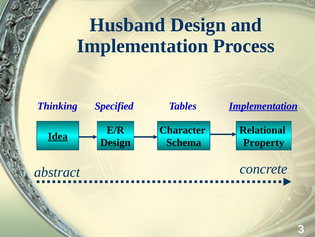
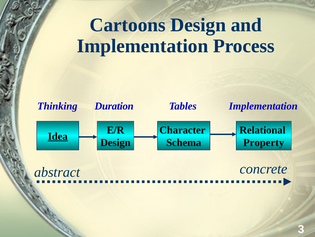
Husband: Husband -> Cartoons (128, 25)
Specified: Specified -> Duration (114, 106)
Implementation underline: present -> none (263, 106)
